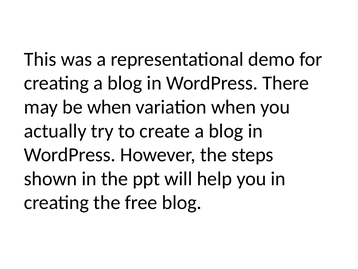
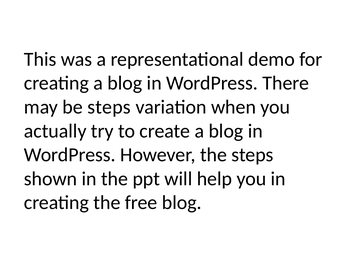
be when: when -> steps (109, 107)
